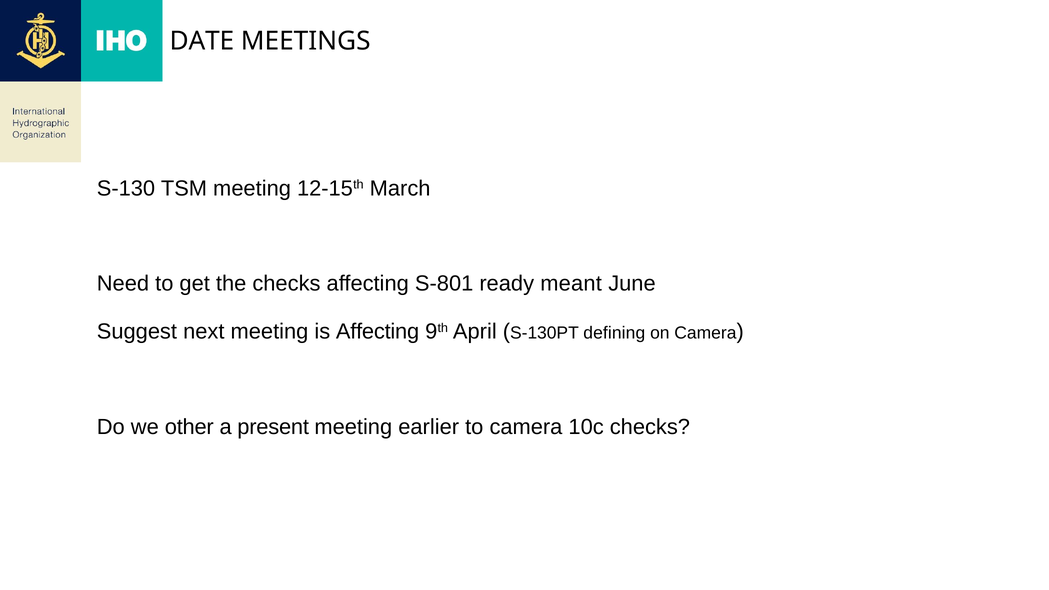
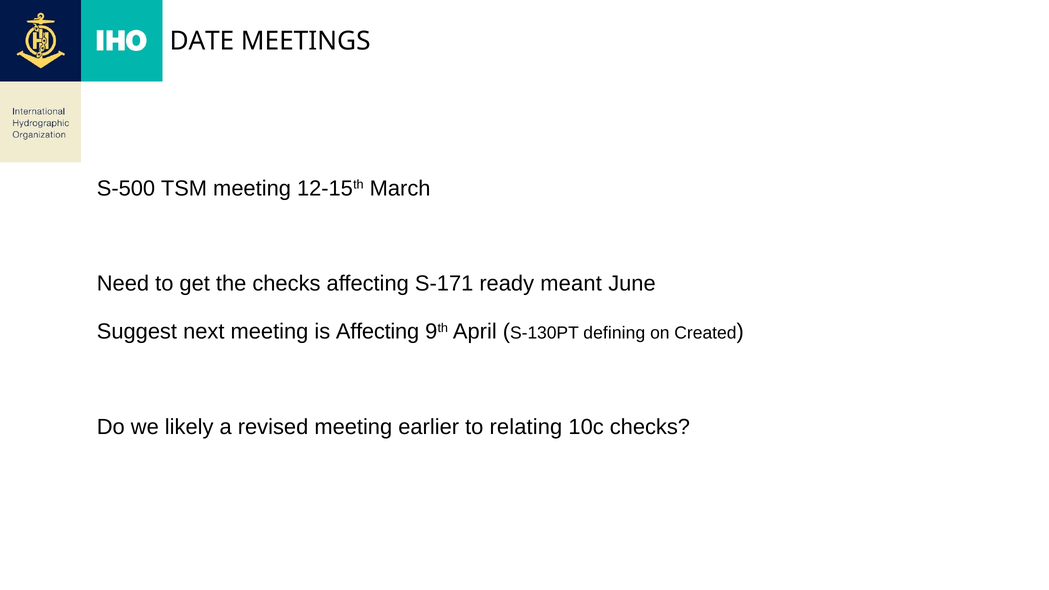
S-130: S-130 -> S-500 (126, 188)
S-801: S-801 -> S-171 (444, 284)
on Camera: Camera -> Created (705, 333)
other: other -> likely (189, 427)
present: present -> revised (273, 427)
to camera: camera -> relating (526, 427)
